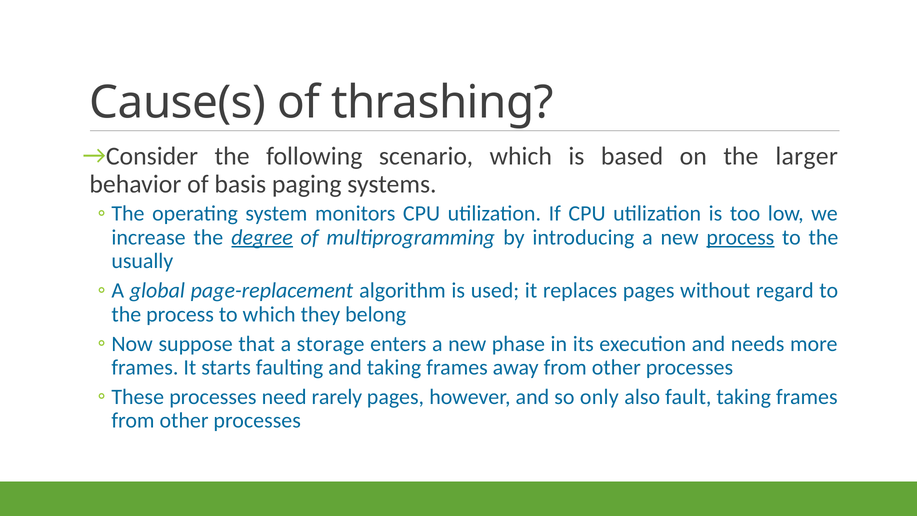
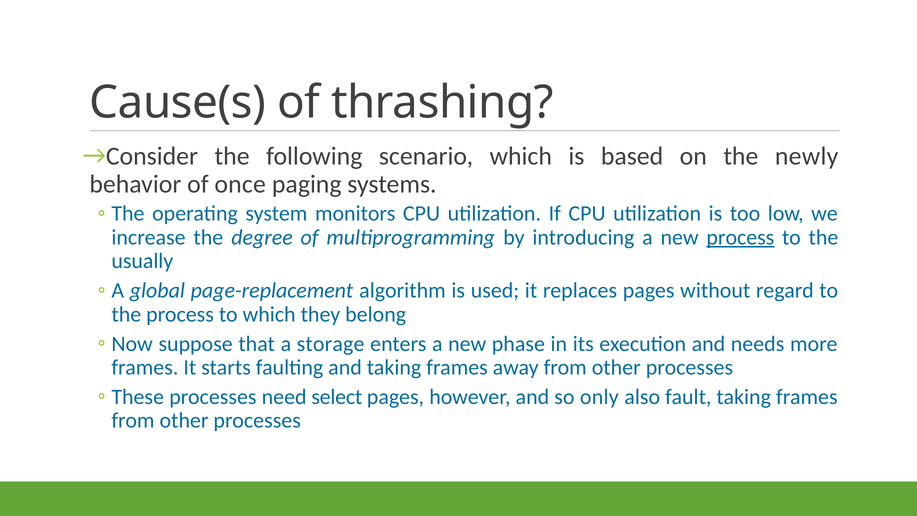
larger: larger -> newly (807, 156)
basis: basis -> once (240, 184)
degree underline: present -> none (262, 237)
rarely: rarely -> select (337, 397)
